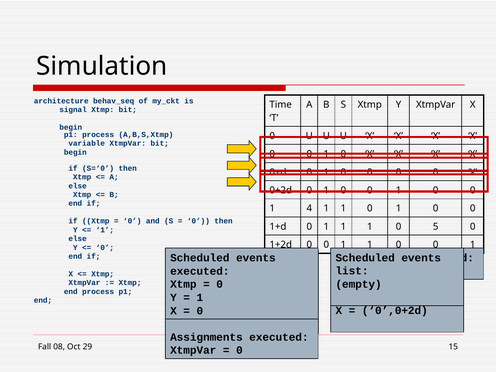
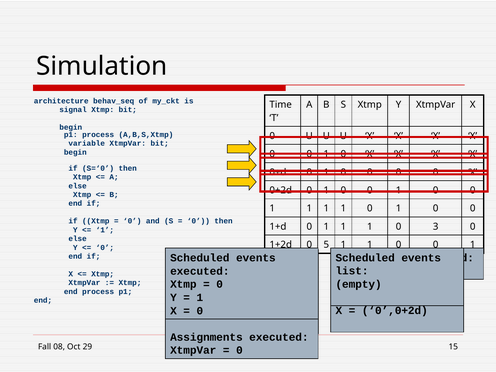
4: 4 -> 1 (309, 208)
5: 5 -> 3 (436, 227)
0: 0 -> 5 (326, 245)
